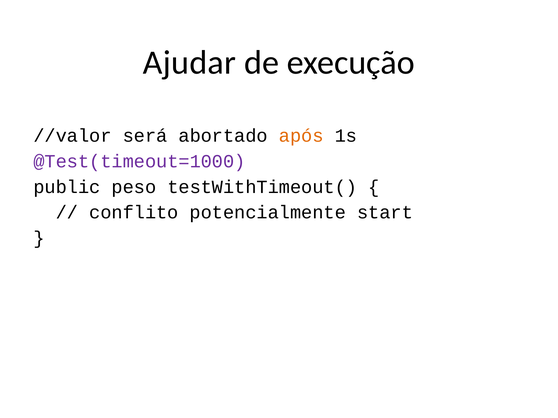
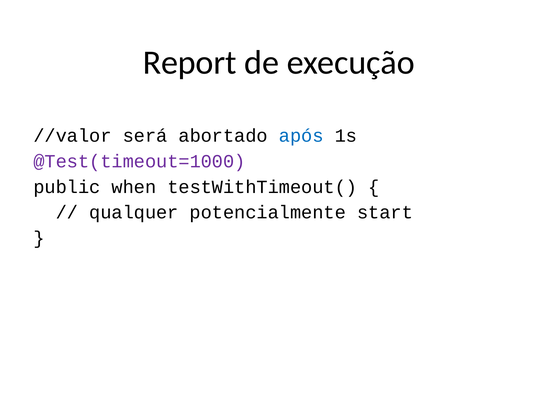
Ajudar: Ajudar -> Report (190, 63)
após colour: orange -> blue (301, 136)
peso: peso -> when (134, 187)
conflito: conflito -> qualquer (134, 213)
